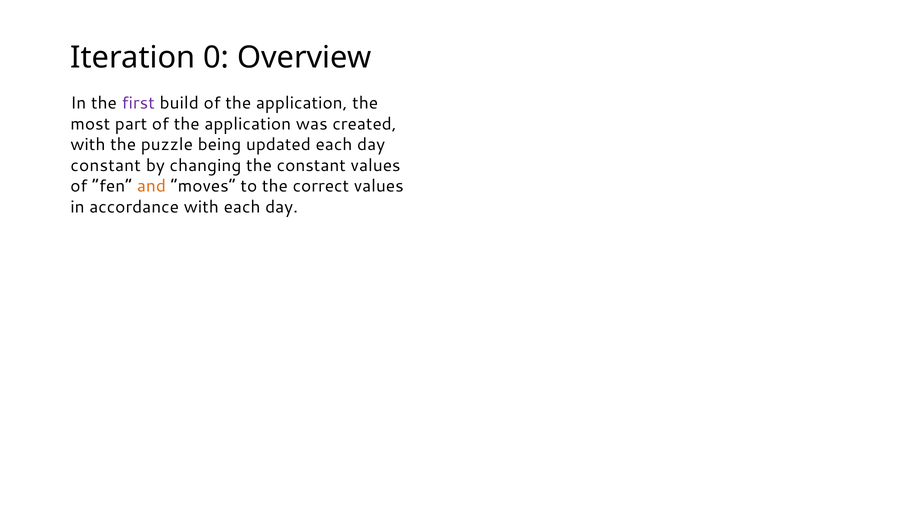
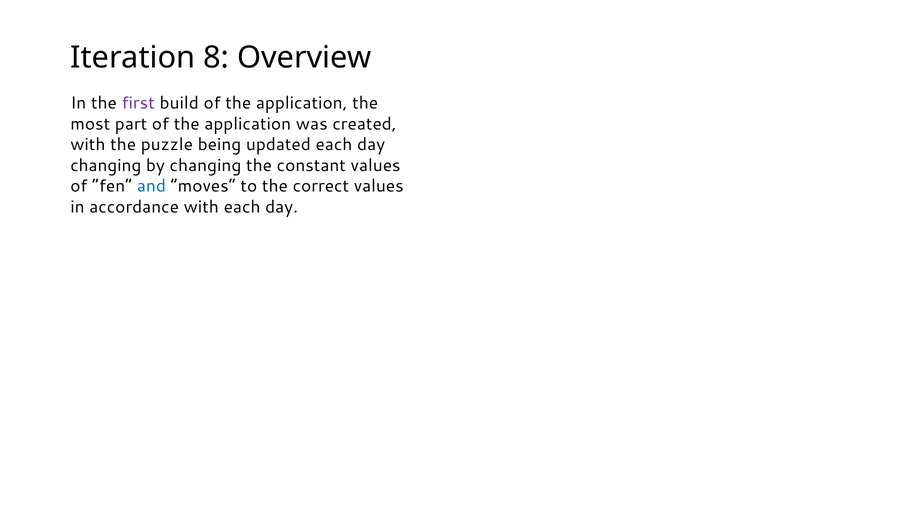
0: 0 -> 8 (216, 58)
constant: constant -> changing (106, 165)
and colour: orange -> blue (151, 186)
